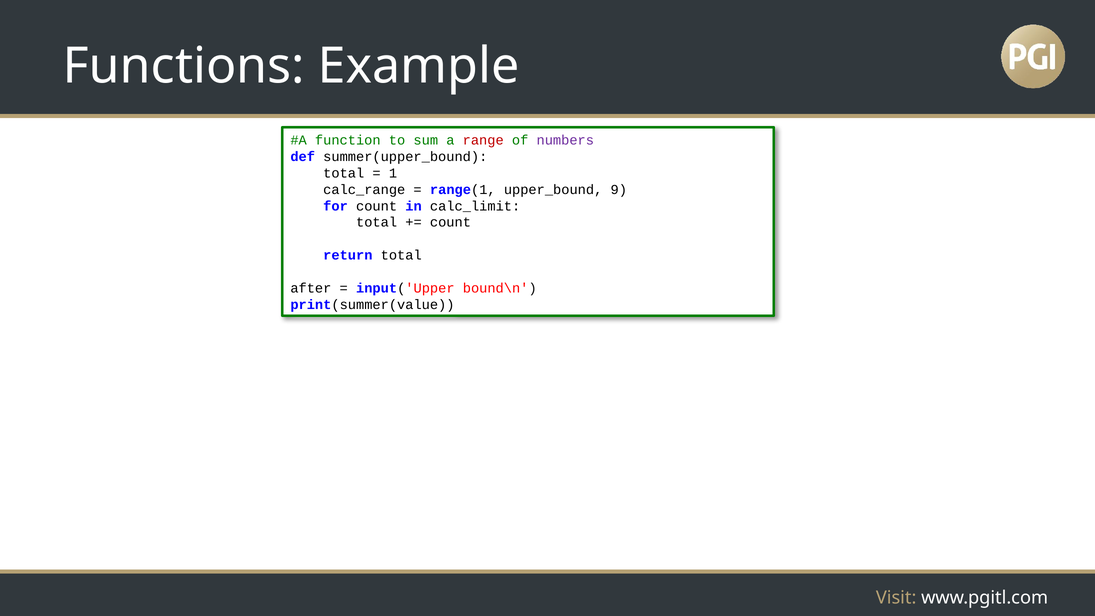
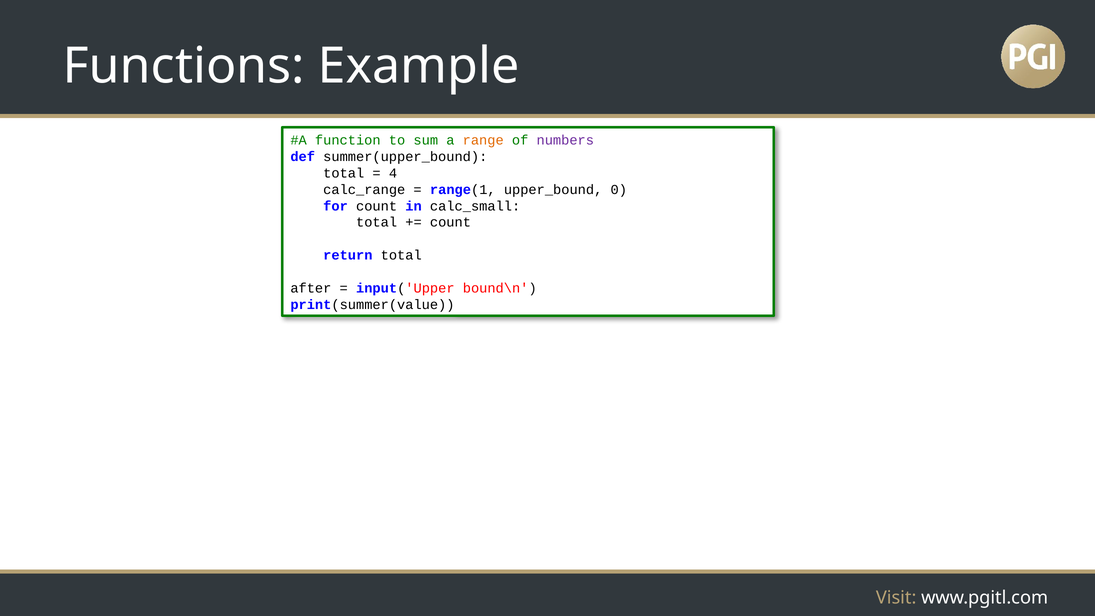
range colour: red -> orange (483, 140)
1: 1 -> 4 (393, 173)
9: 9 -> 0 (619, 190)
calc_limit: calc_limit -> calc_small (475, 206)
